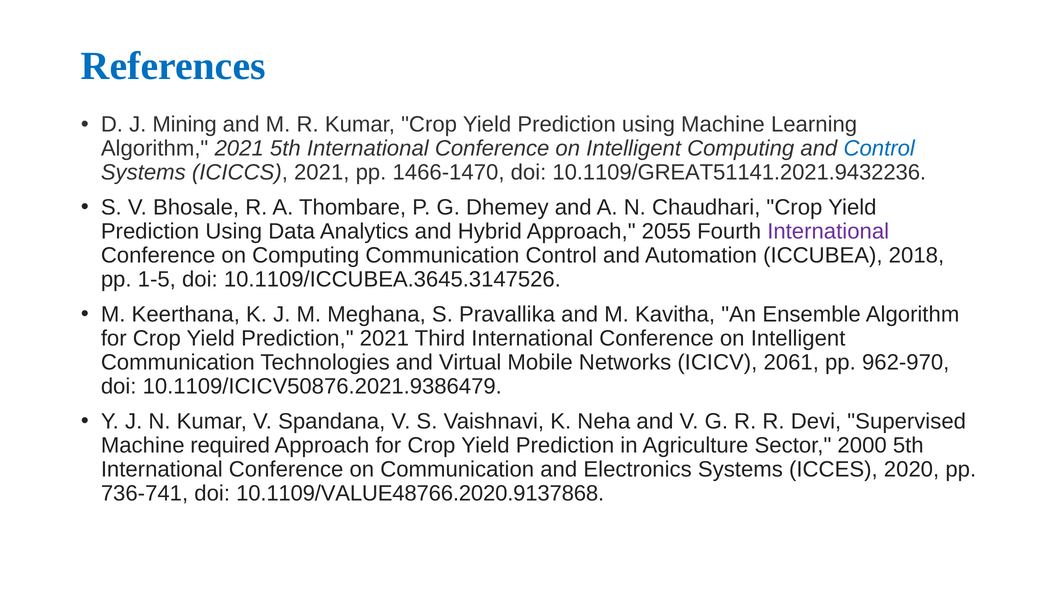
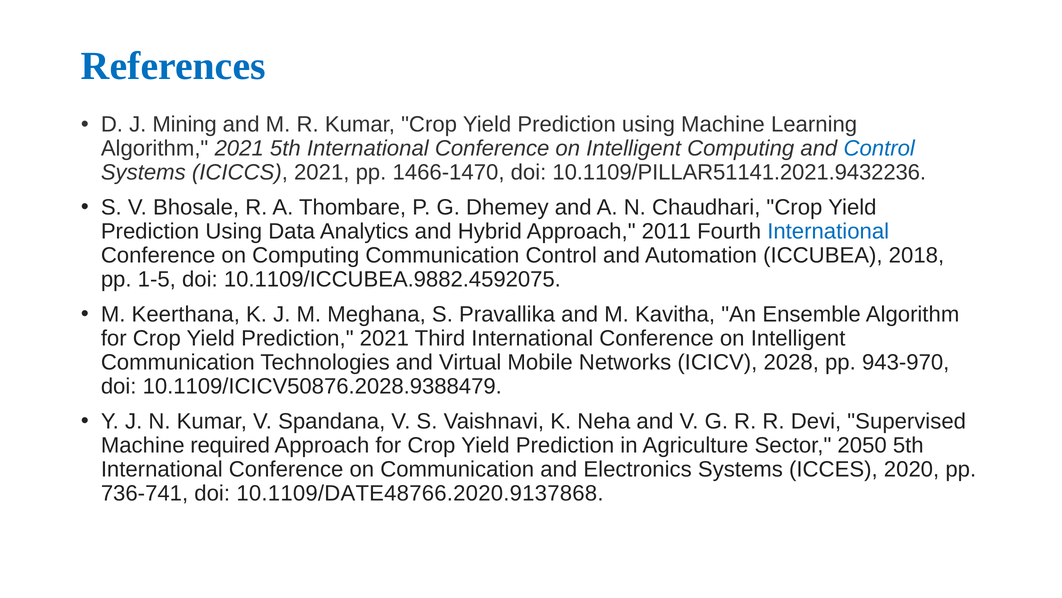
10.1109/GREAT51141.2021.9432236: 10.1109/GREAT51141.2021.9432236 -> 10.1109/PILLAR51141.2021.9432236 (739, 172)
2055: 2055 -> 2011 (666, 231)
International colour: purple -> blue (828, 231)
10.1109/ICCUBEA.3645.3147526: 10.1109/ICCUBEA.3645.3147526 -> 10.1109/ICCUBEA.9882.4592075 (392, 279)
2061: 2061 -> 2028 (791, 362)
962-970: 962-970 -> 943-970 (906, 362)
10.1109/ICICV50876.2021.9386479: 10.1109/ICICV50876.2021.9386479 -> 10.1109/ICICV50876.2028.9388479 (322, 386)
2000: 2000 -> 2050 (862, 445)
10.1109/VALUE48766.2020.9137868: 10.1109/VALUE48766.2020.9137868 -> 10.1109/DATE48766.2020.9137868 (420, 493)
